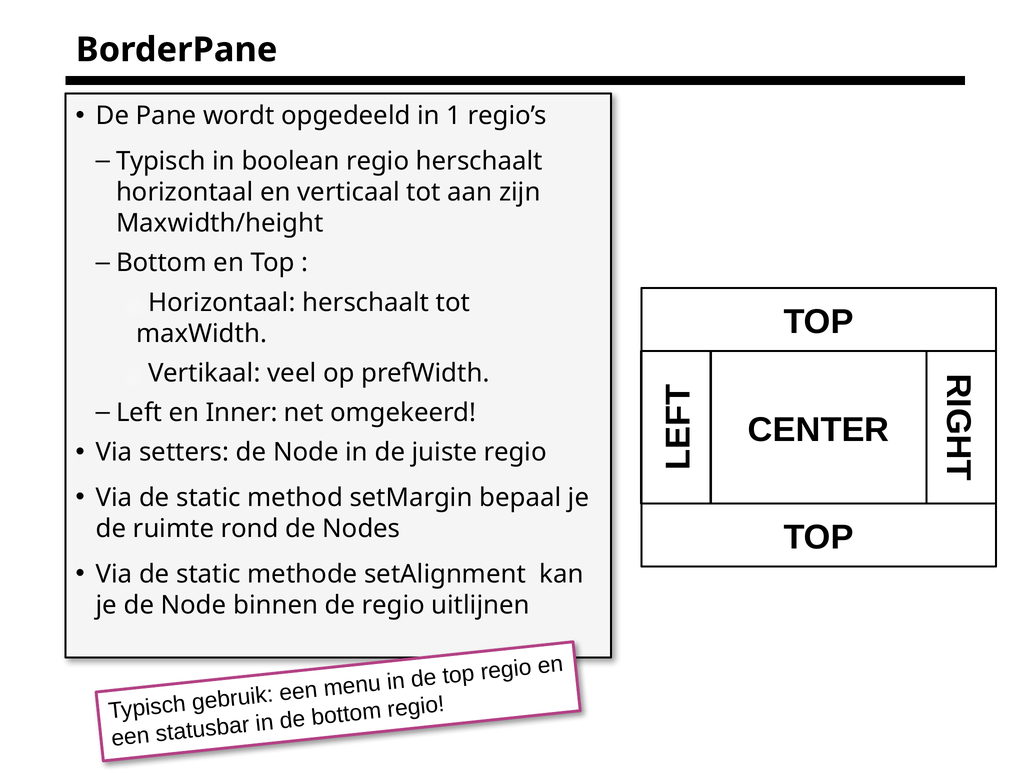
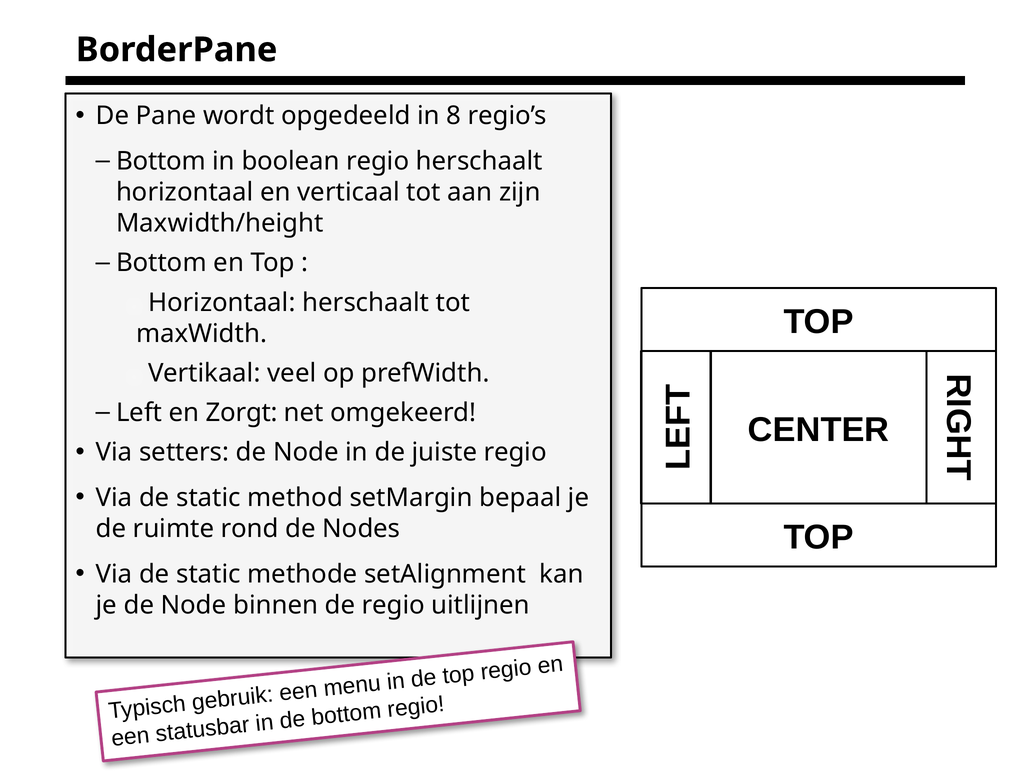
1: 1 -> 8 (454, 116)
Typisch: Typisch -> Bottom (161, 161)
Inner: Inner -> Zorgt (242, 413)
